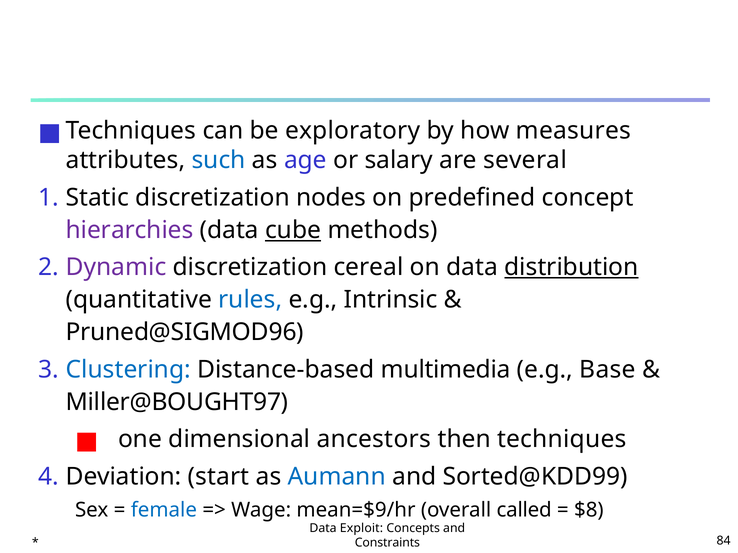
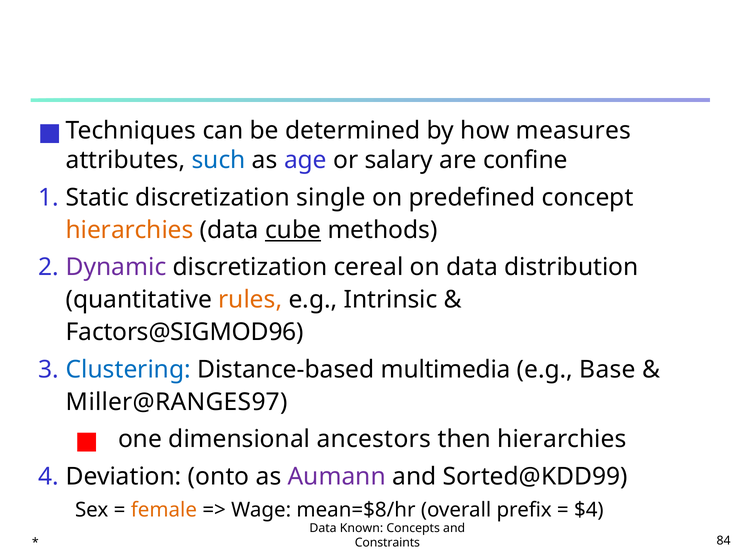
exploratory: exploratory -> determined (353, 131)
several: several -> confine (525, 160)
nodes: nodes -> single (331, 198)
hierarchies colour: purple -> orange (130, 230)
distribution underline: present -> none (571, 268)
rules colour: blue -> orange (250, 300)
Pruned@SIGMOD96: Pruned@SIGMOD96 -> Factors@SIGMOD96 (185, 332)
Miller@BOUGHT97: Miller@BOUGHT97 -> Miller@RANGES97 (177, 402)
then techniques: techniques -> hierarchies (562, 440)
start: start -> onto (219, 477)
Aumann colour: blue -> purple (337, 477)
female colour: blue -> orange (164, 510)
mean=$9/hr: mean=$9/hr -> mean=$8/hr (356, 510)
called: called -> prefix (524, 510)
$8: $8 -> $4 (589, 510)
Exploit: Exploit -> Known (361, 528)
